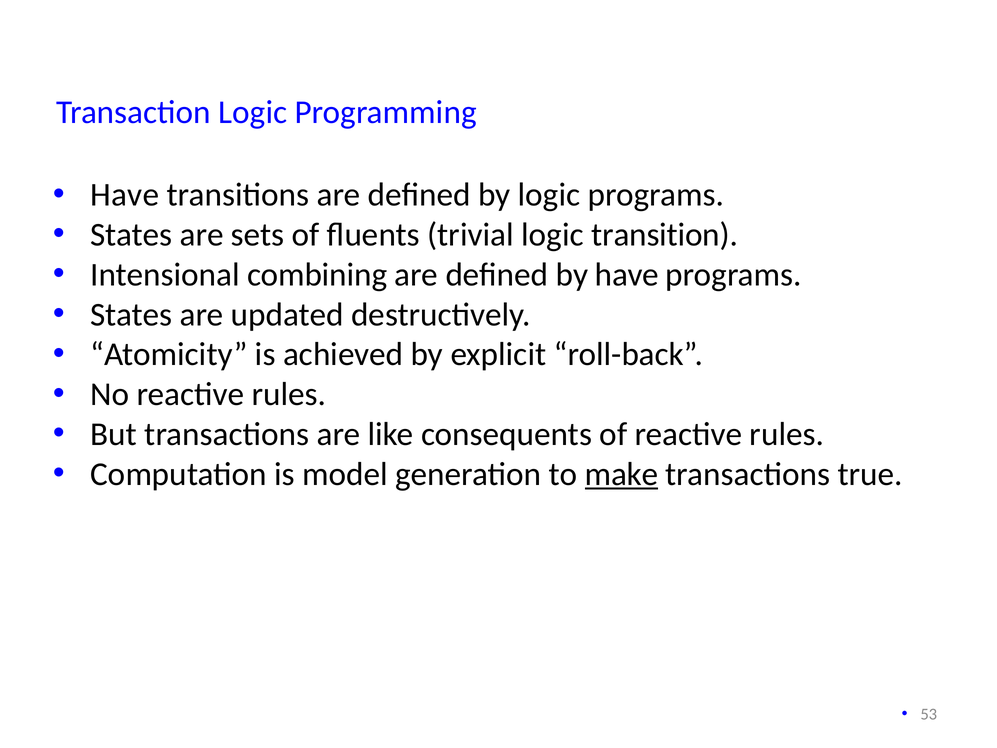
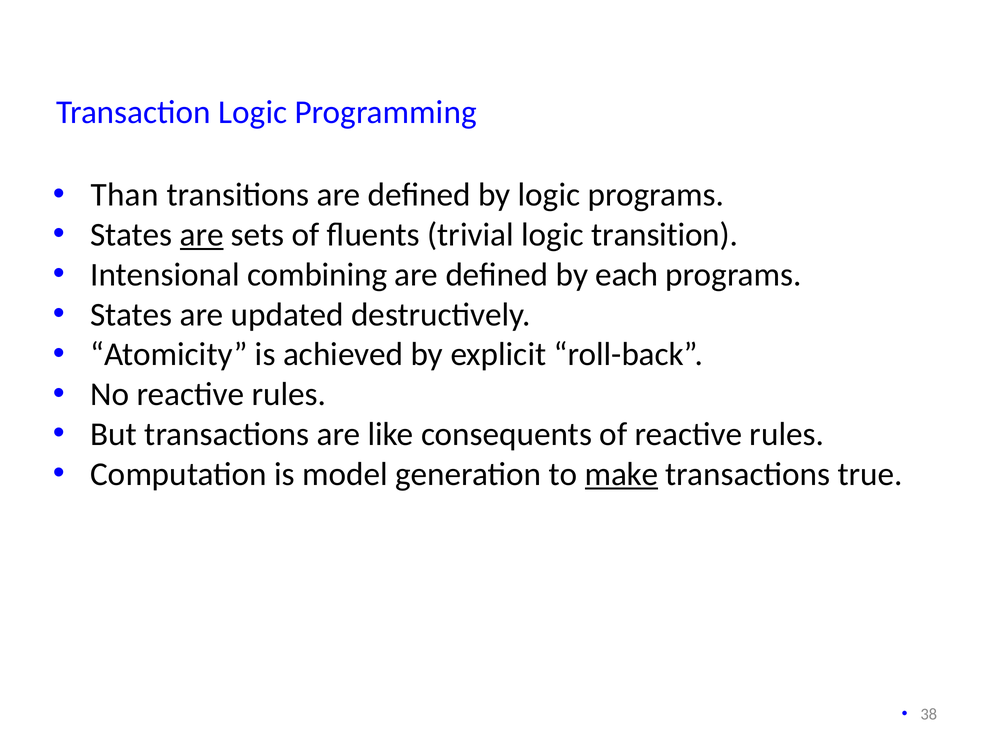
Have: Have -> Than (125, 195)
are underline: none -> present (202, 235)
by have: have -> each (627, 275)
53: 53 -> 38 (929, 714)
